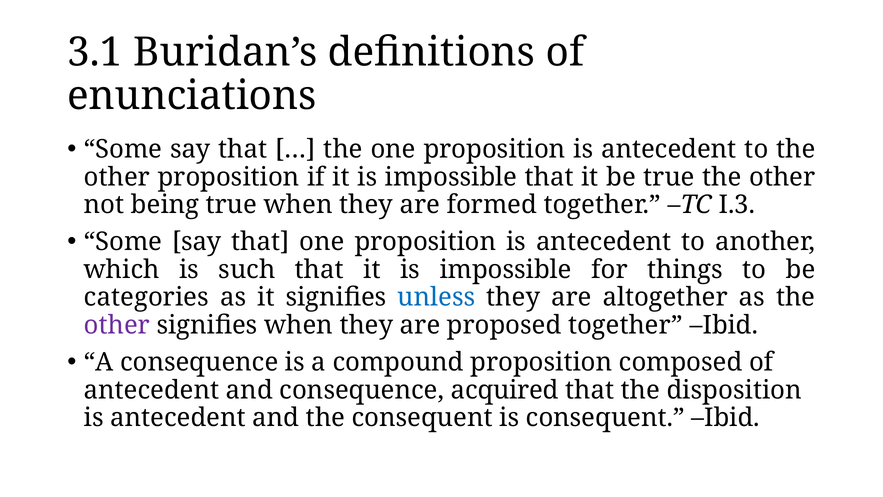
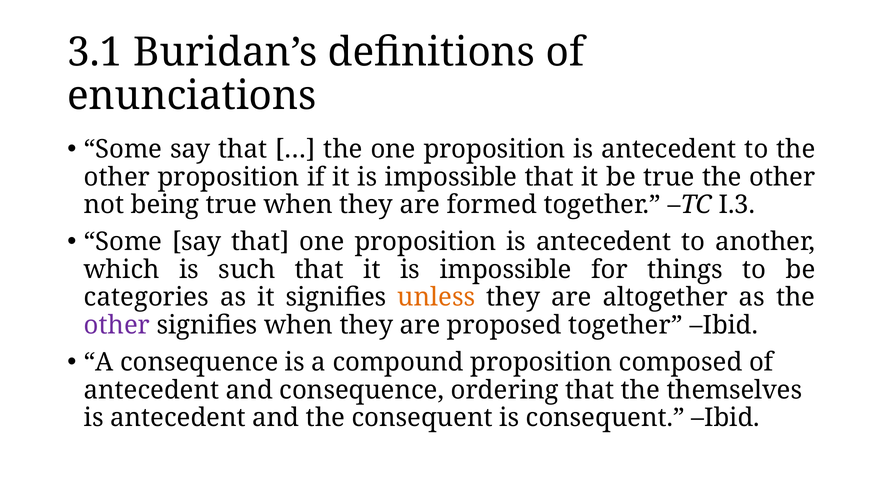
unless colour: blue -> orange (436, 297)
acquired: acquired -> ordering (505, 390)
disposition: disposition -> themselves (734, 390)
